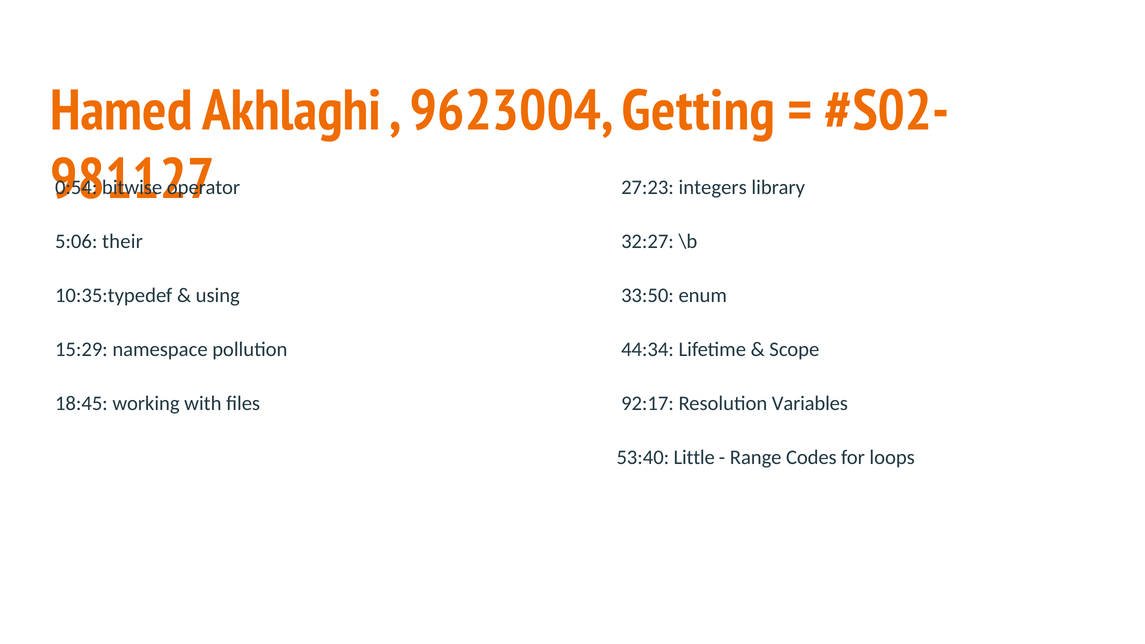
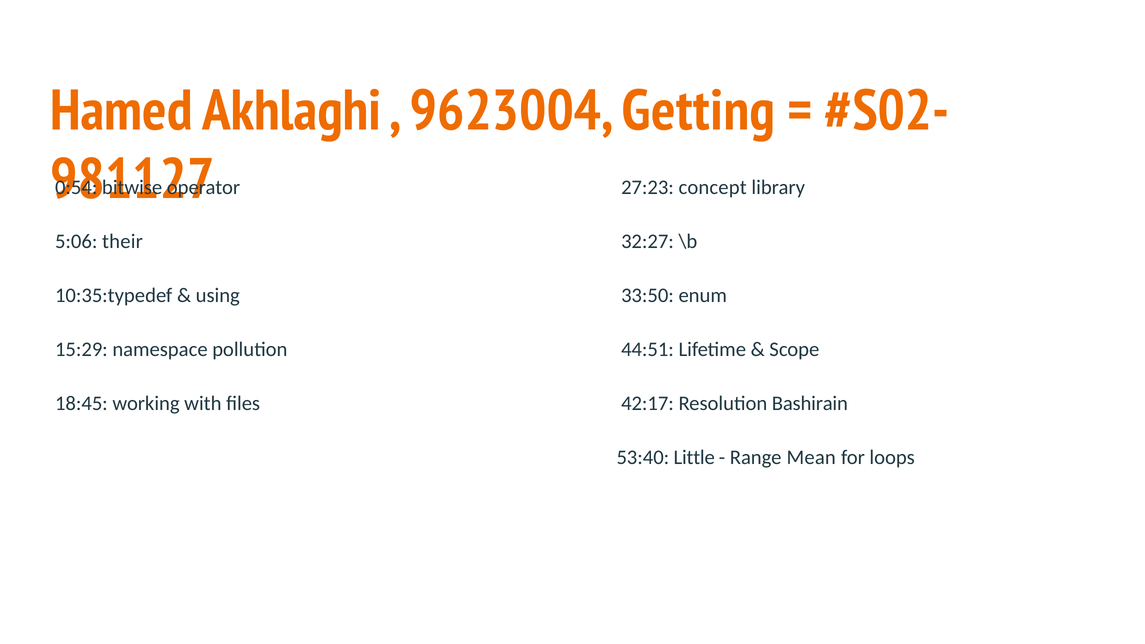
integers: integers -> concept (713, 188)
44:34: 44:34 -> 44:51 (647, 349)
92:17: 92:17 -> 42:17 (647, 403)
Variables: Variables -> Bashirain (810, 403)
Codes: Codes -> Mean (811, 457)
